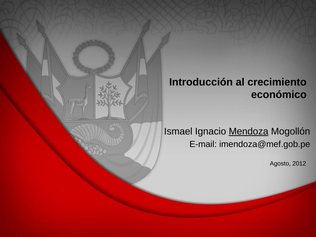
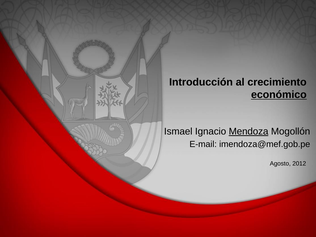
económico underline: none -> present (279, 95)
